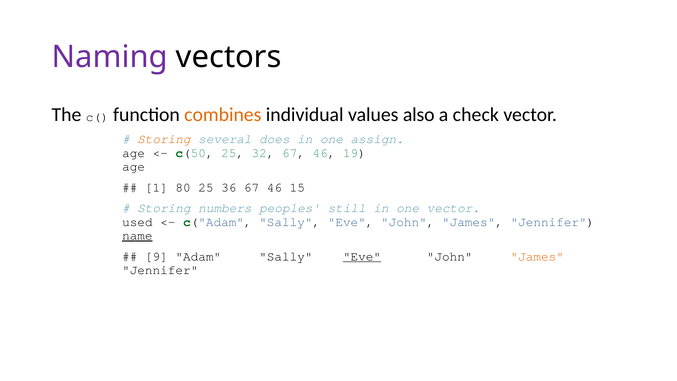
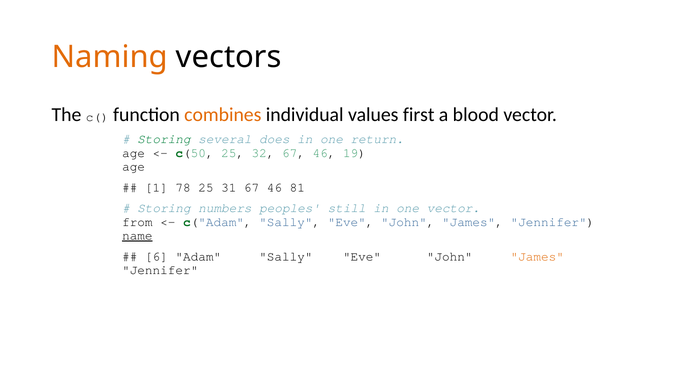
Naming colour: purple -> orange (110, 57)
also: also -> first (419, 114)
check: check -> blood (476, 114)
Storing colour: orange -> green (164, 139)
assign: assign -> return (377, 139)
80: 80 -> 78 (183, 187)
36: 36 -> 31 (229, 187)
15: 15 -> 81 (297, 187)
used: used -> from (137, 222)
9: 9 -> 6 (156, 256)
Eve underline: present -> none (362, 256)
